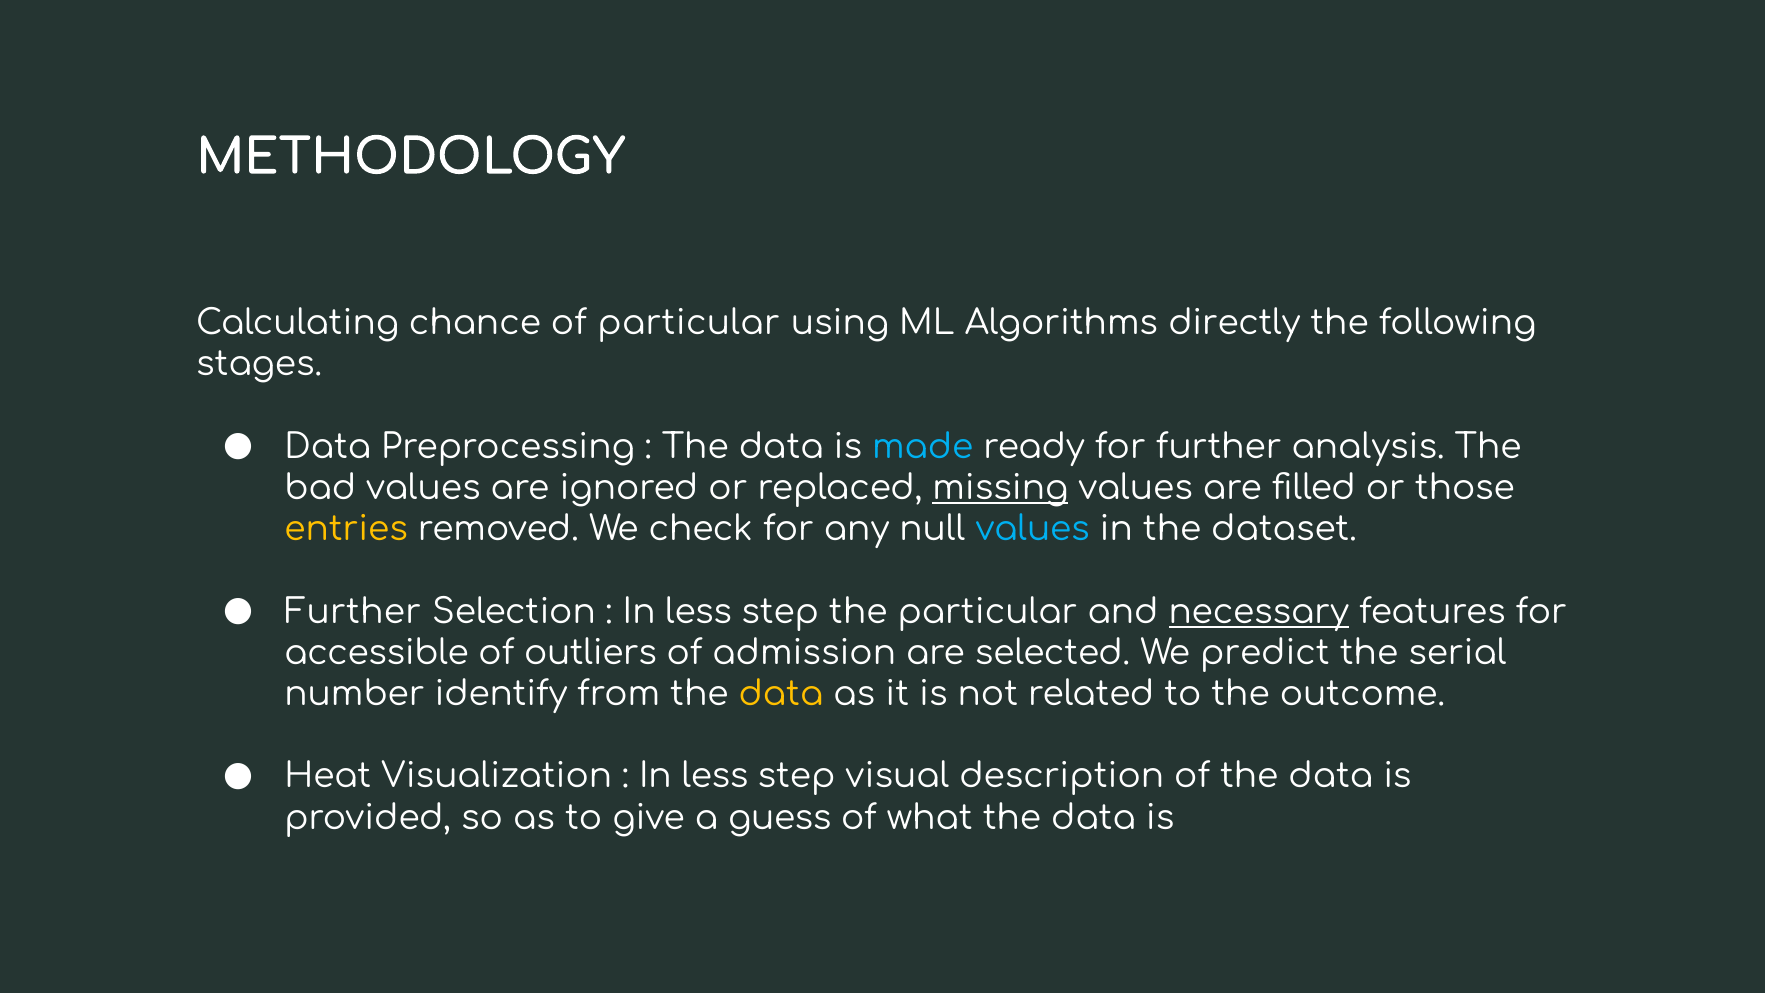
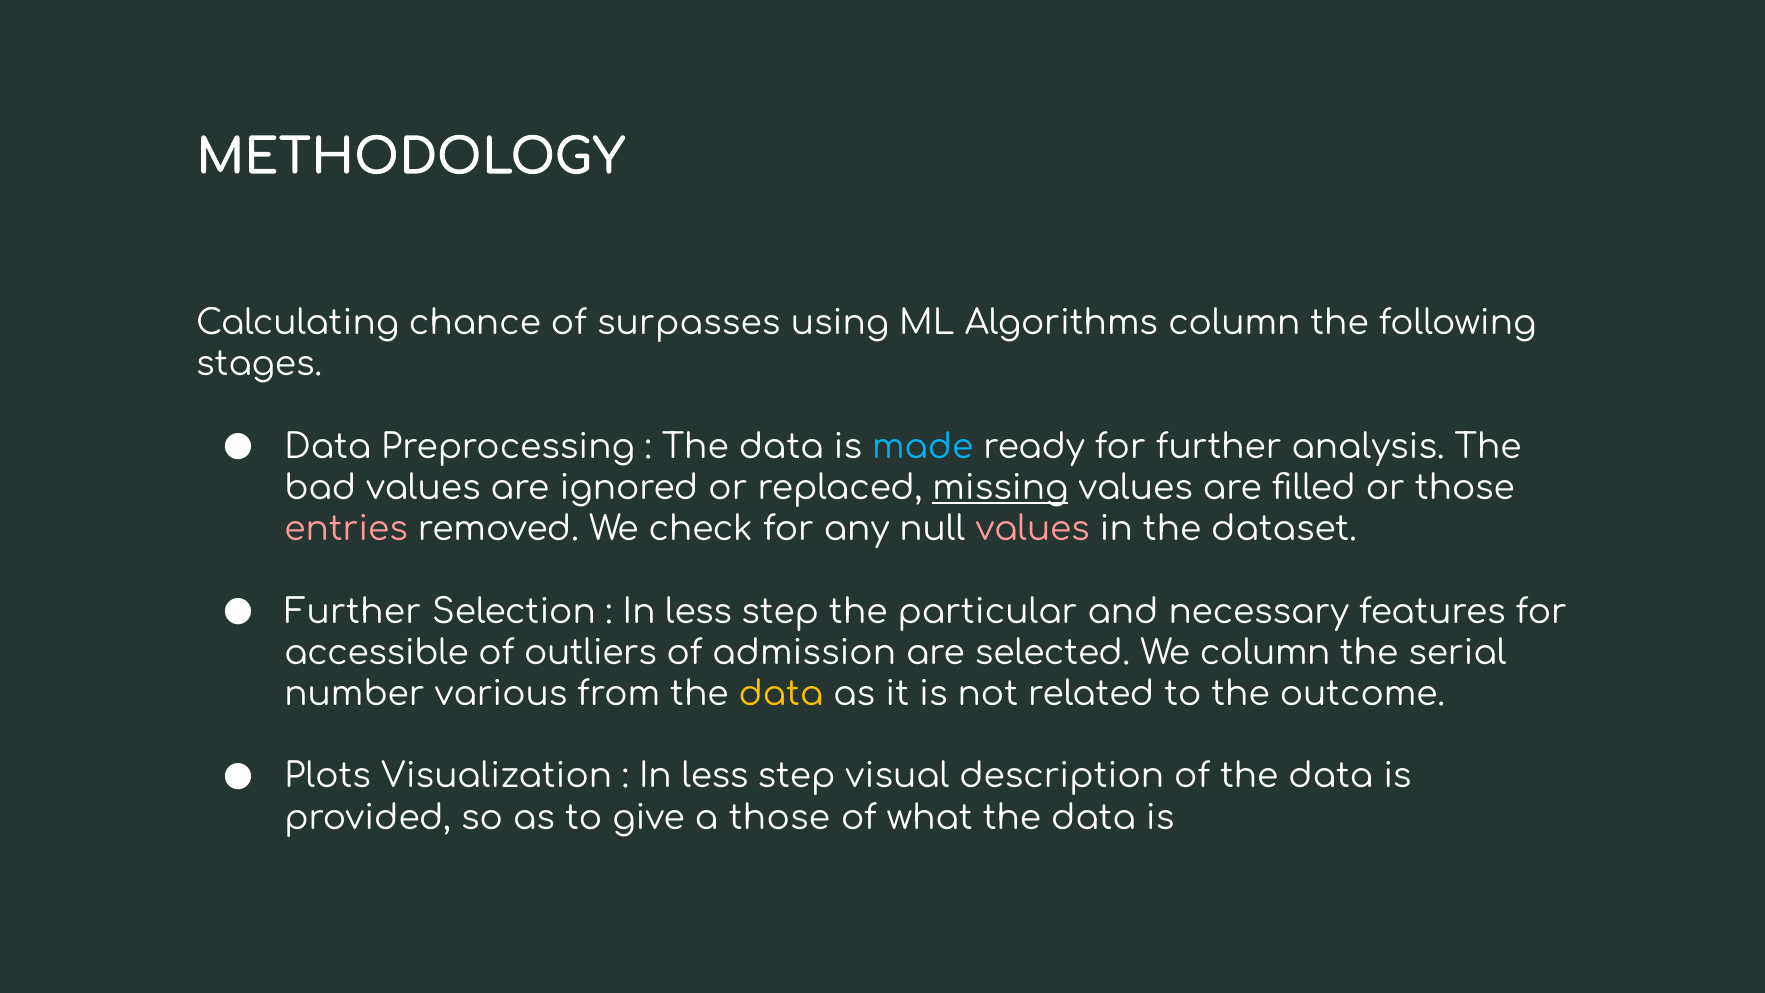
of particular: particular -> surpasses (689, 323)
Algorithms directly: directly -> column (1234, 323)
entries colour: yellow -> pink (346, 529)
values colour: light blue -> pink (1033, 529)
necessary underline: present -> none (1259, 612)
We predict: predict -> column (1265, 653)
identify: identify -> various (501, 694)
Heat: Heat -> Plots (328, 777)
a guess: guess -> those (779, 818)
